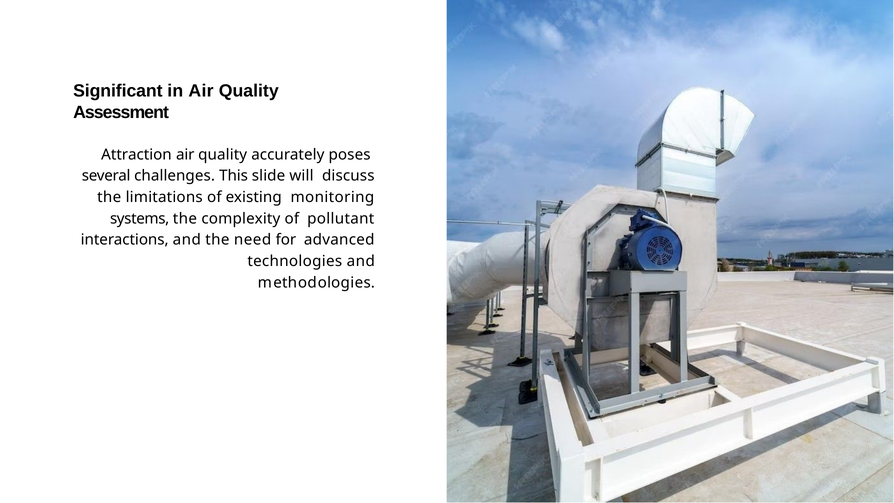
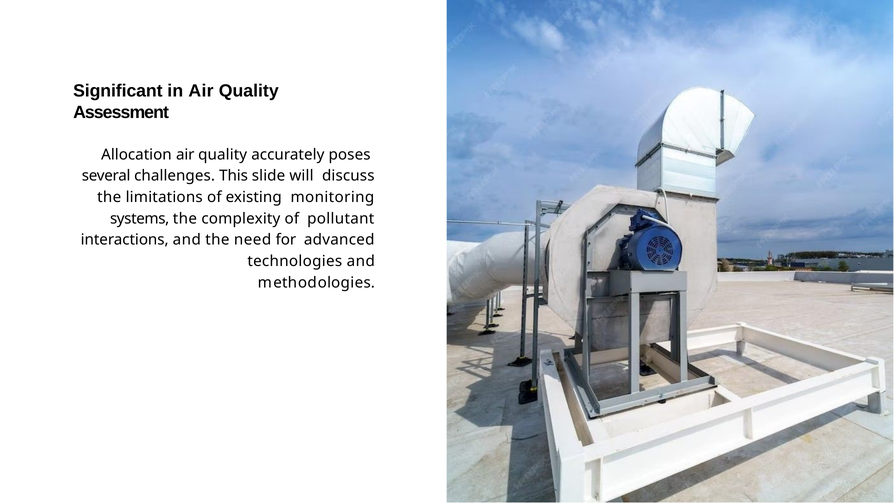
Attraction: Attraction -> Allocation (136, 155)
